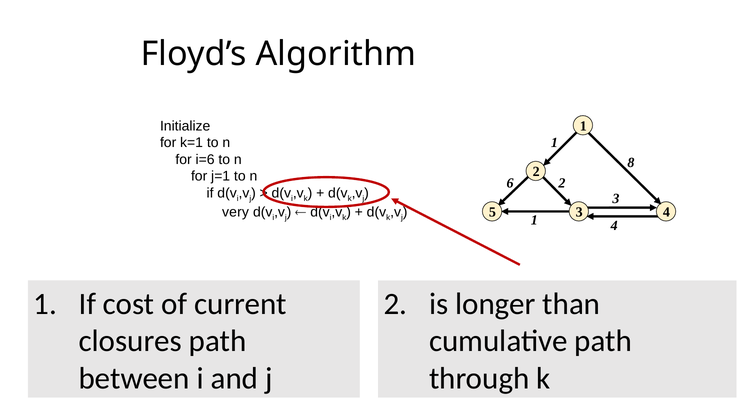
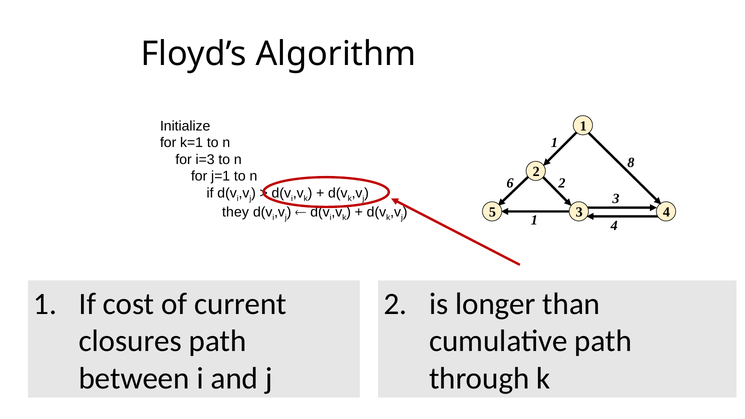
i=6: i=6 -> i=3 (205, 159)
very: very -> they (236, 212)
